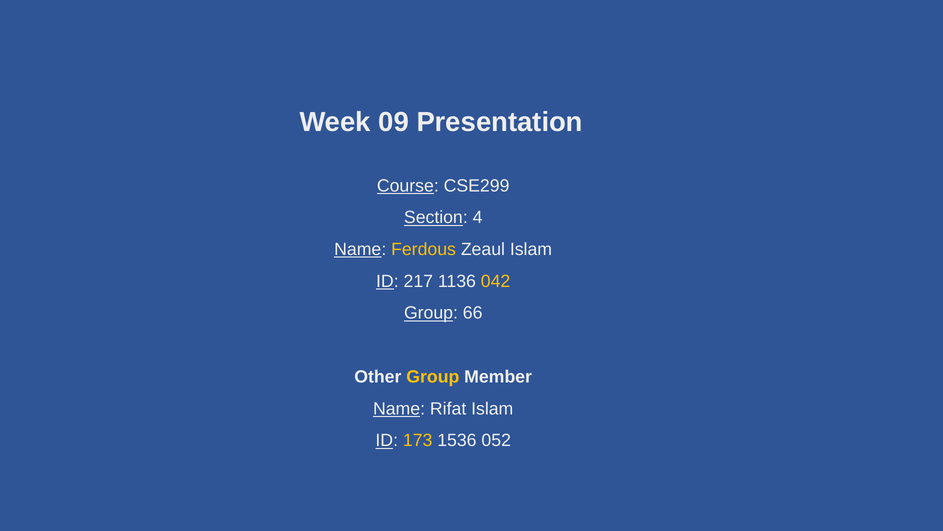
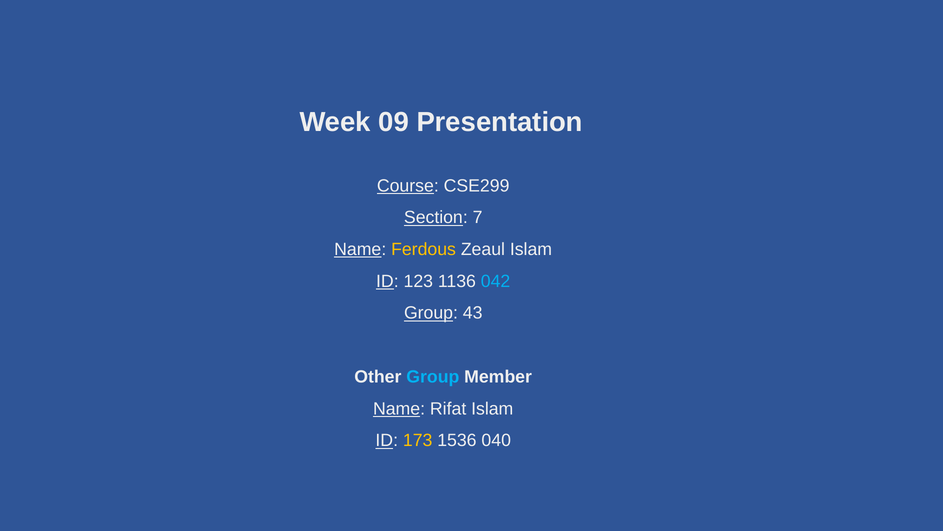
4: 4 -> 7 (478, 217)
217: 217 -> 123 (418, 281)
042 colour: yellow -> light blue (496, 281)
66: 66 -> 43 (473, 313)
Group colour: yellow -> light blue (433, 376)
052: 052 -> 040 (496, 440)
